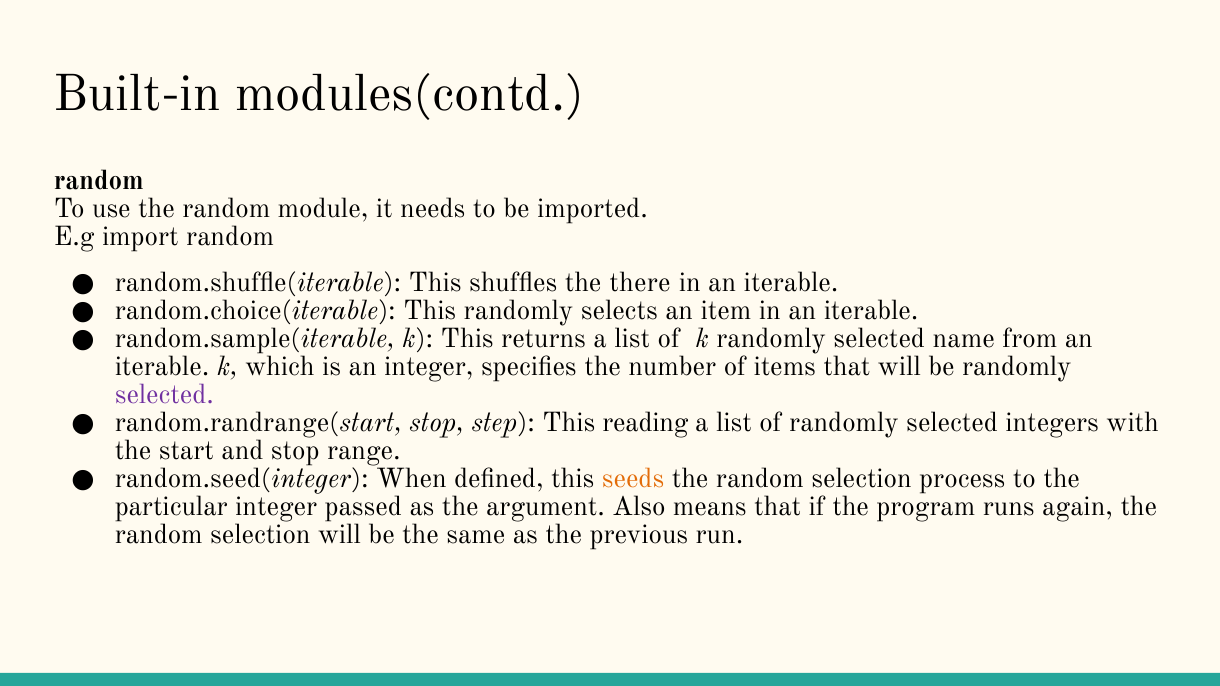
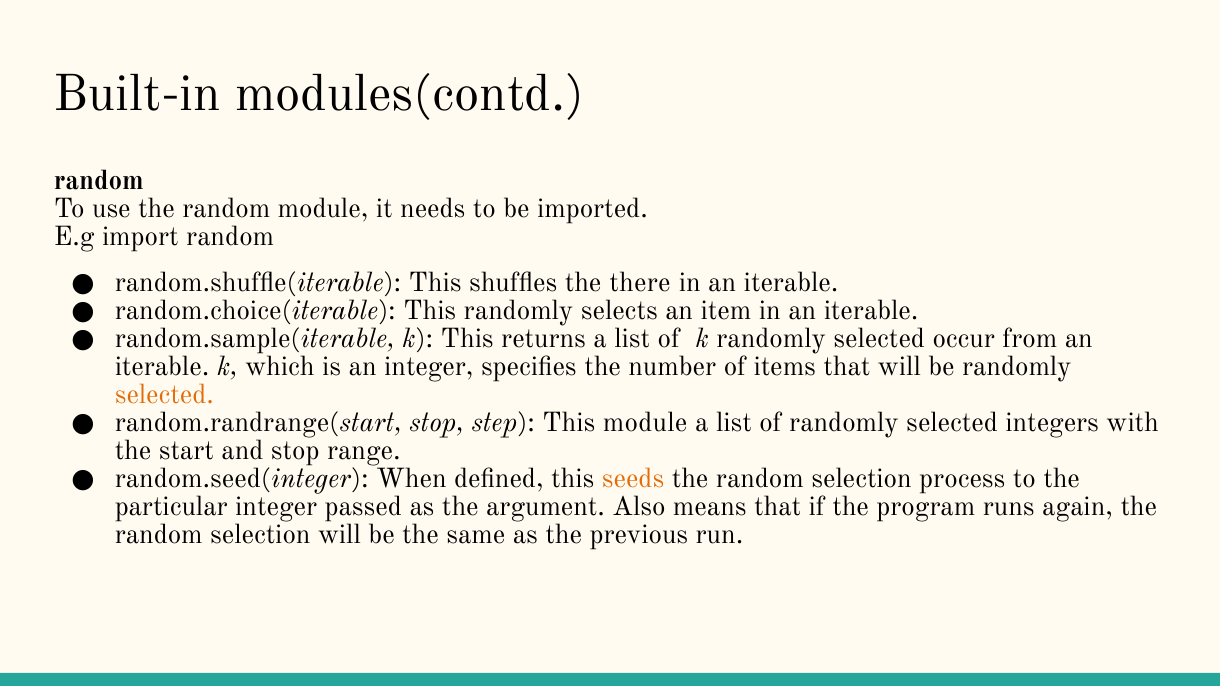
name: name -> occur (964, 339)
selected colour: purple -> orange (164, 395)
This reading: reading -> module (645, 423)
